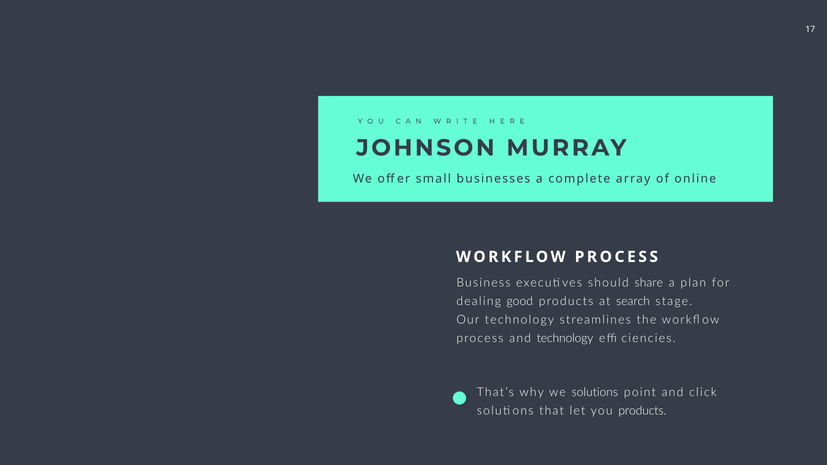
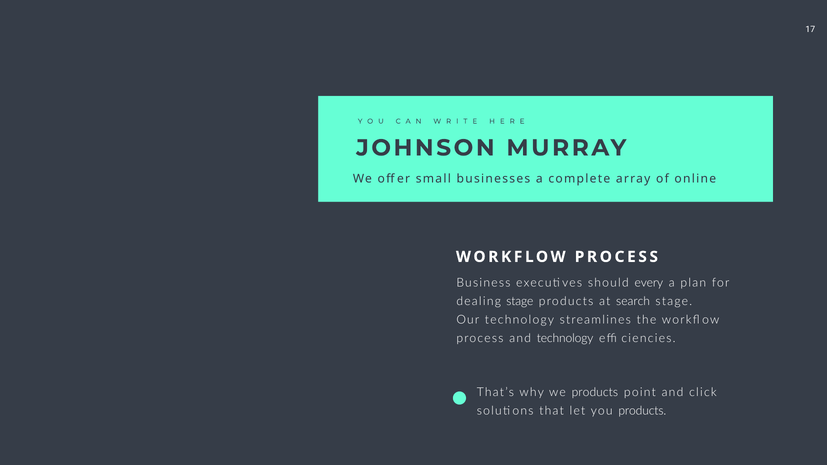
share: share -> every (649, 283)
dealing good: good -> stage (520, 301)
we solutions: solutions -> products (595, 393)
